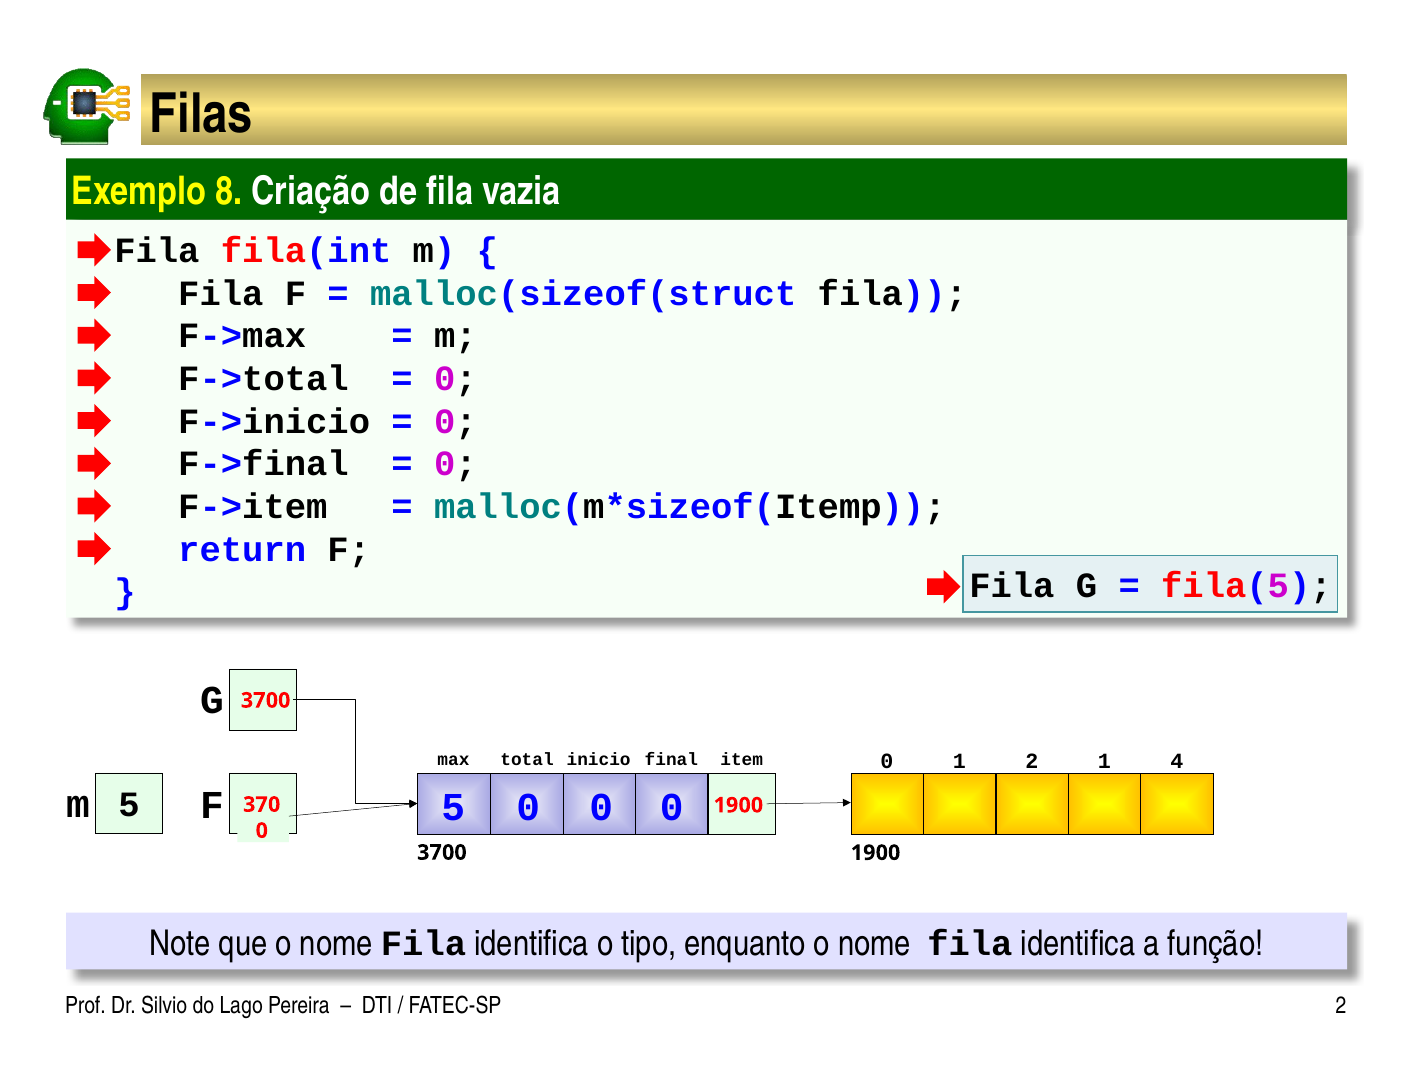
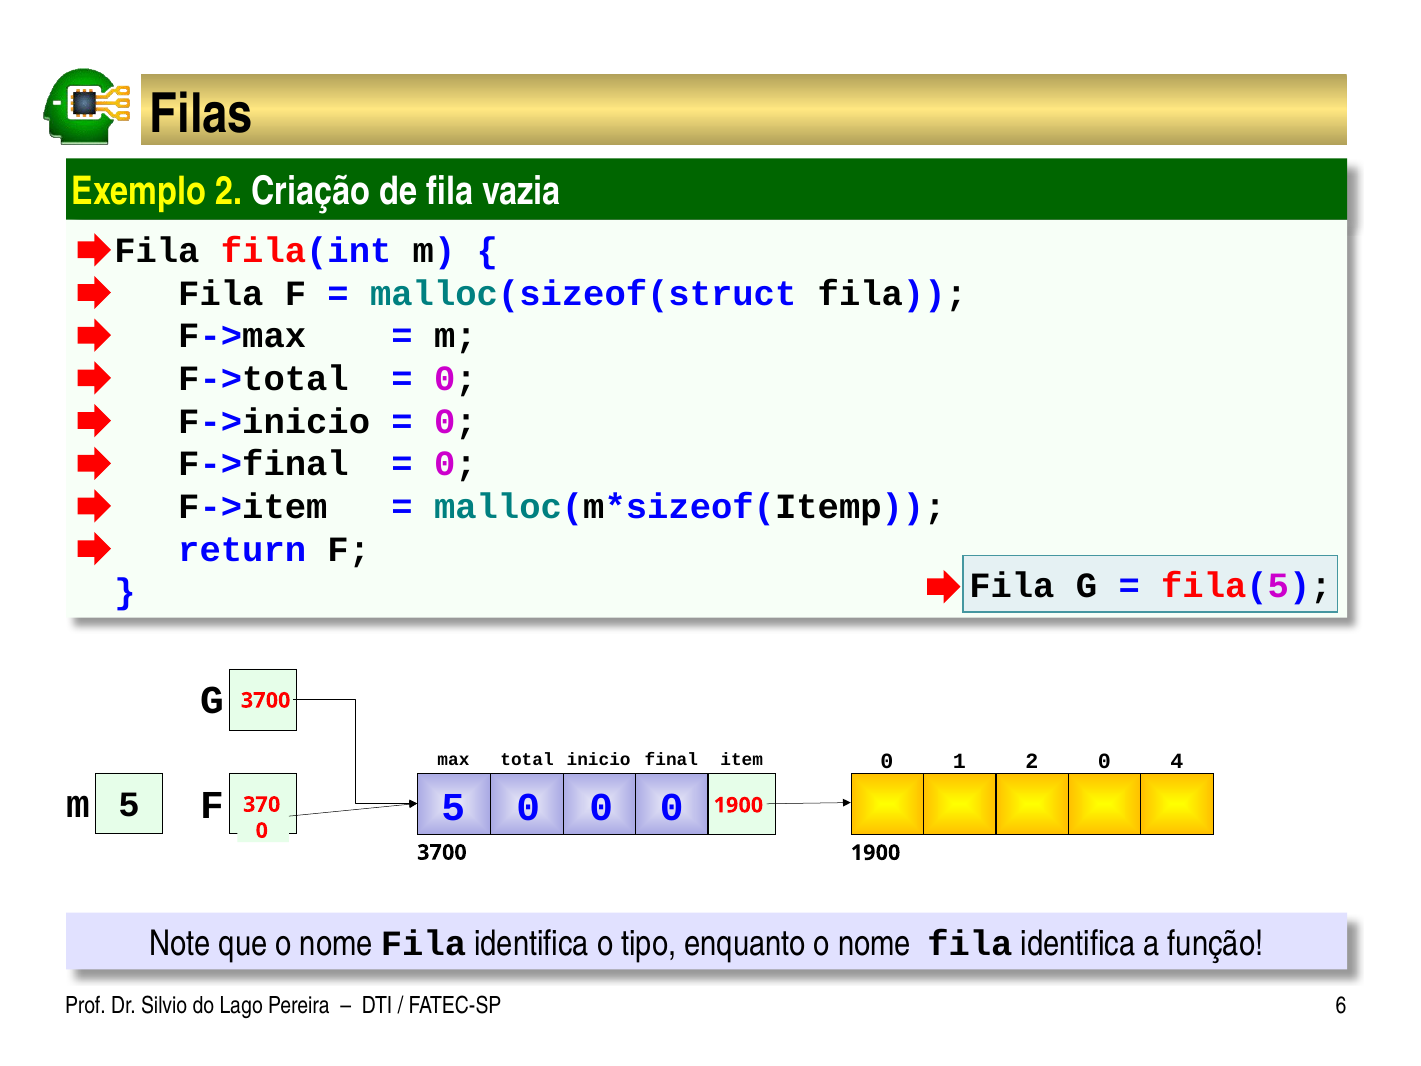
Exemplo 8: 8 -> 2 (229, 192)
2 1: 1 -> 0 (1104, 761)
FATEC-SP 2: 2 -> 6 (1341, 1006)
